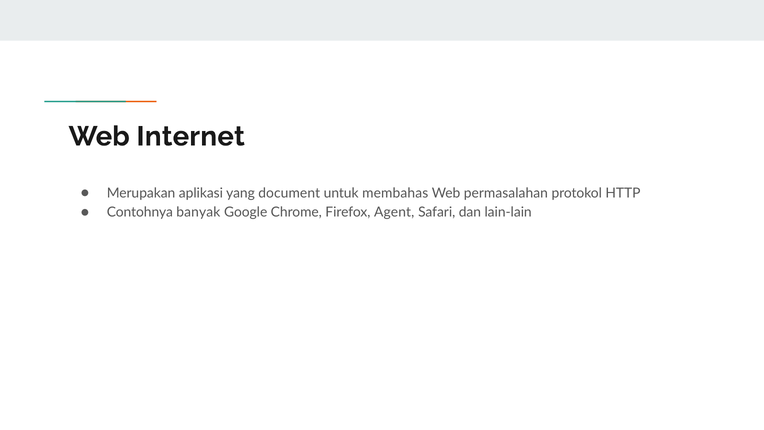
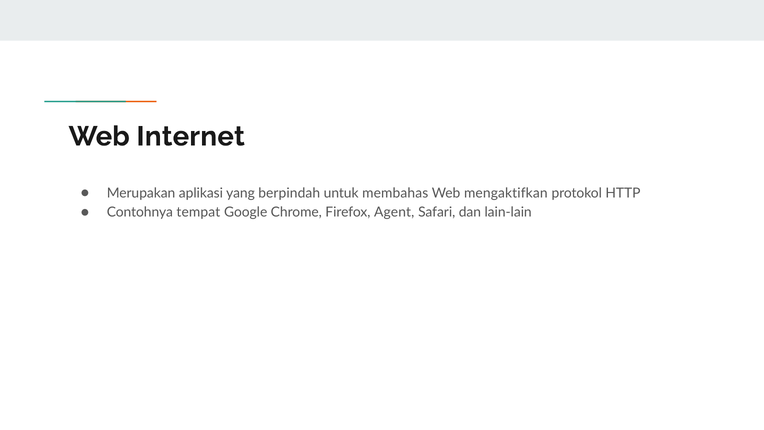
document: document -> berpindah (289, 193)
permasalahan: permasalahan -> mengaktifkan (506, 193)
banyak: banyak -> tempat (198, 212)
